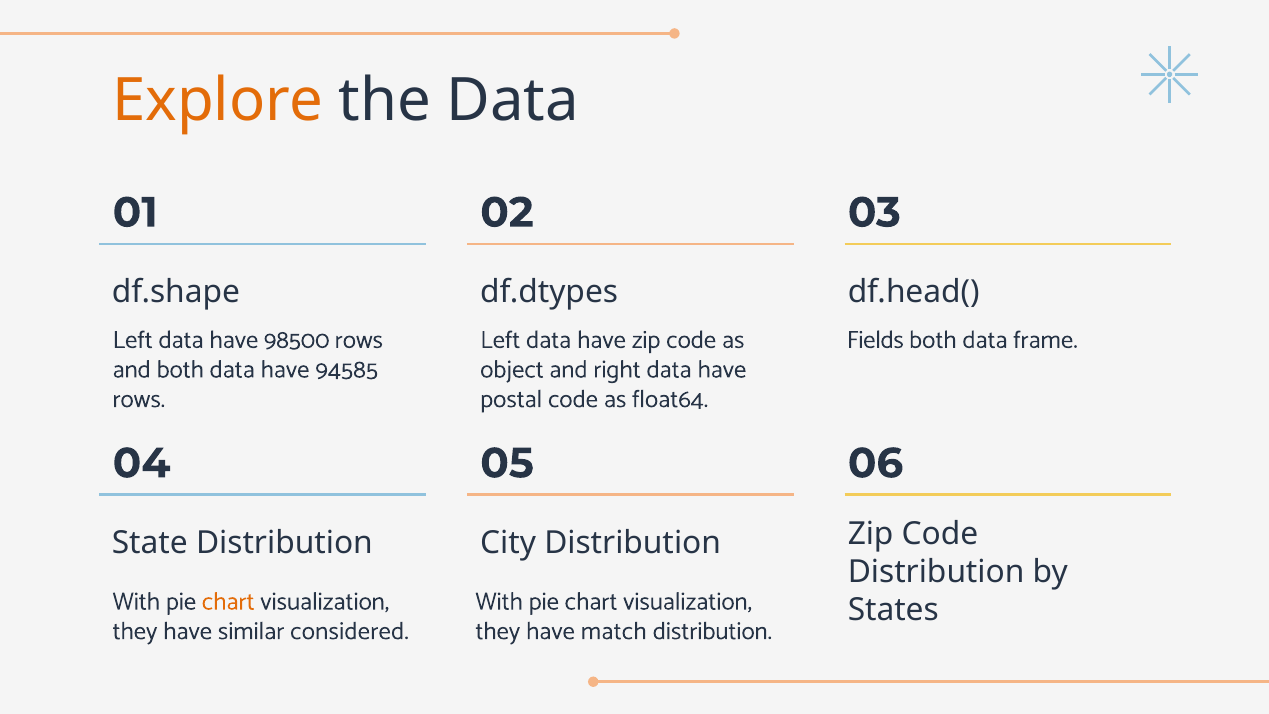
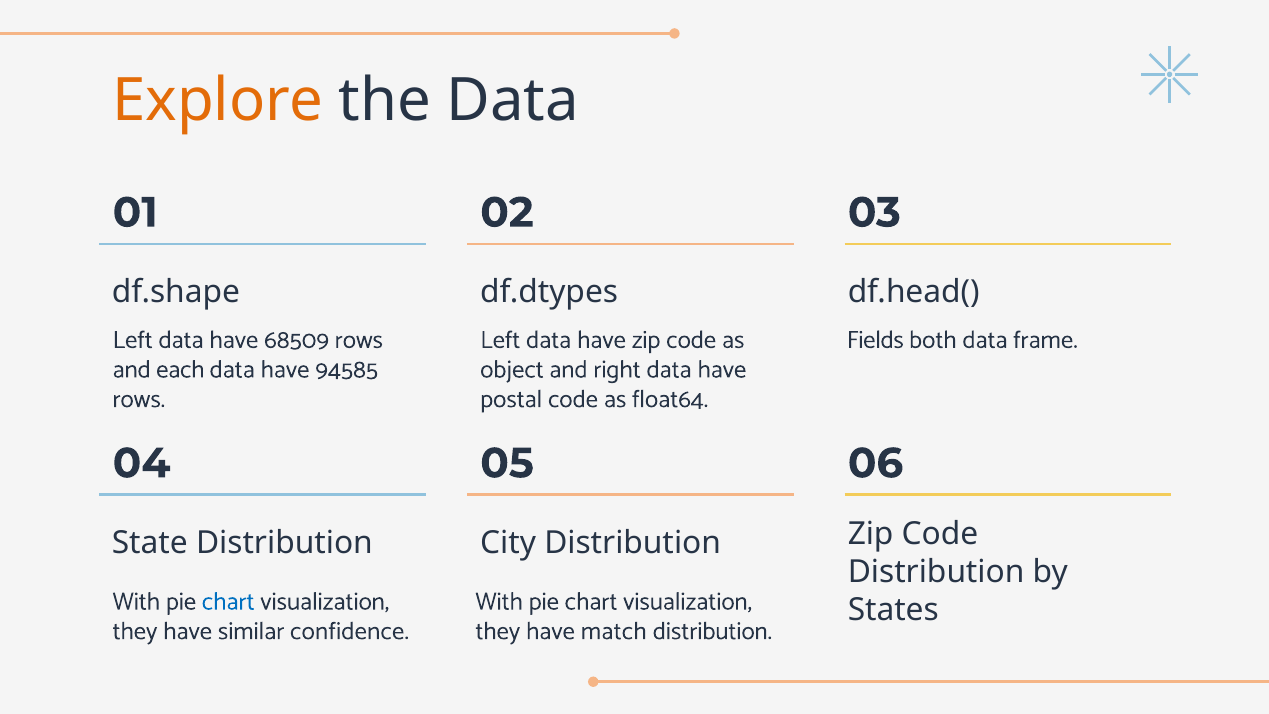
98500: 98500 -> 68509 (297, 340)
and both: both -> each (180, 369)
chart colour: orange -> blue (228, 601)
considered: considered -> confidence (349, 631)
